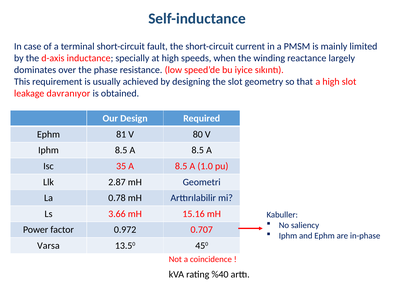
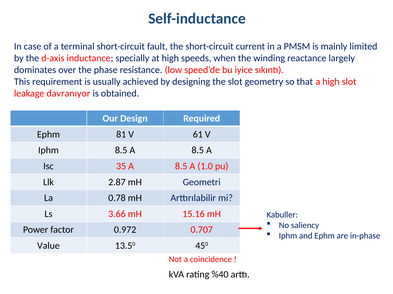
80: 80 -> 61 (198, 135)
Varsa: Varsa -> Value (48, 246)
